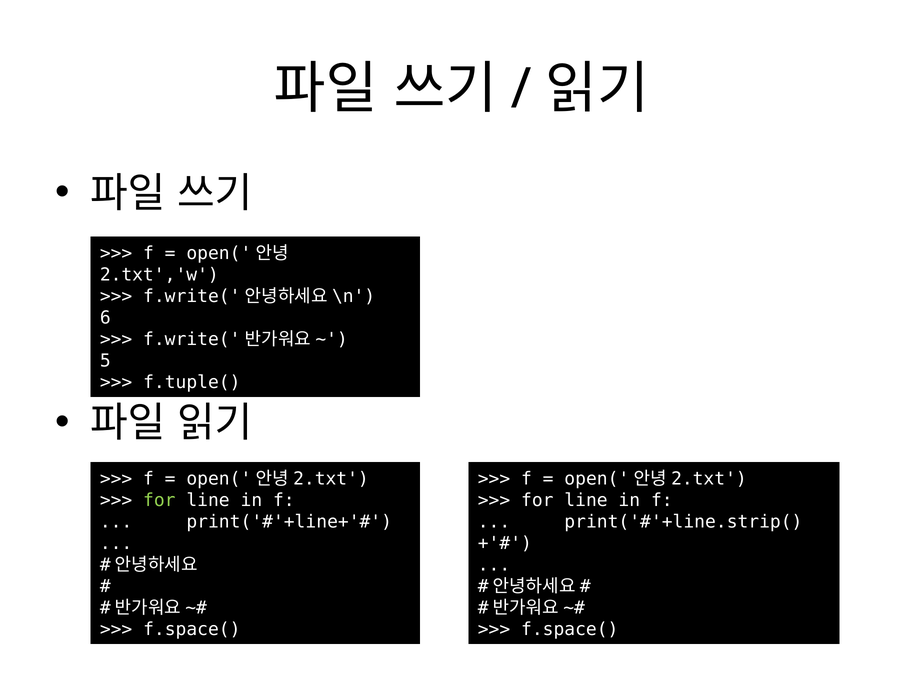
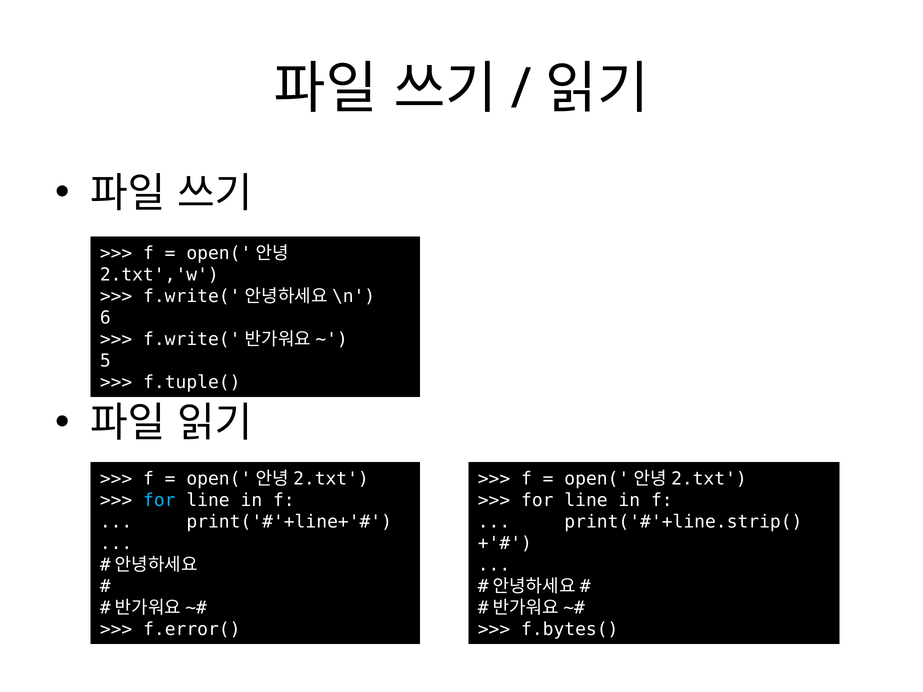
for colour: light green -> light blue (159, 500)
f.space(: f.space( -> f.error( (192, 630)
f.space(: f.space( -> f.bytes( (570, 630)
